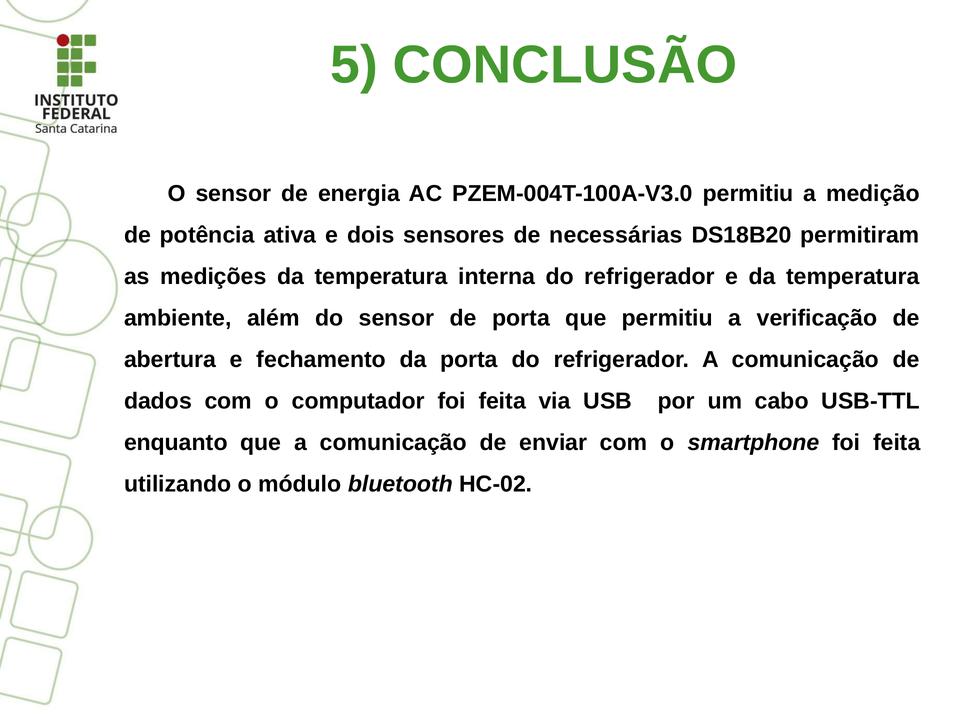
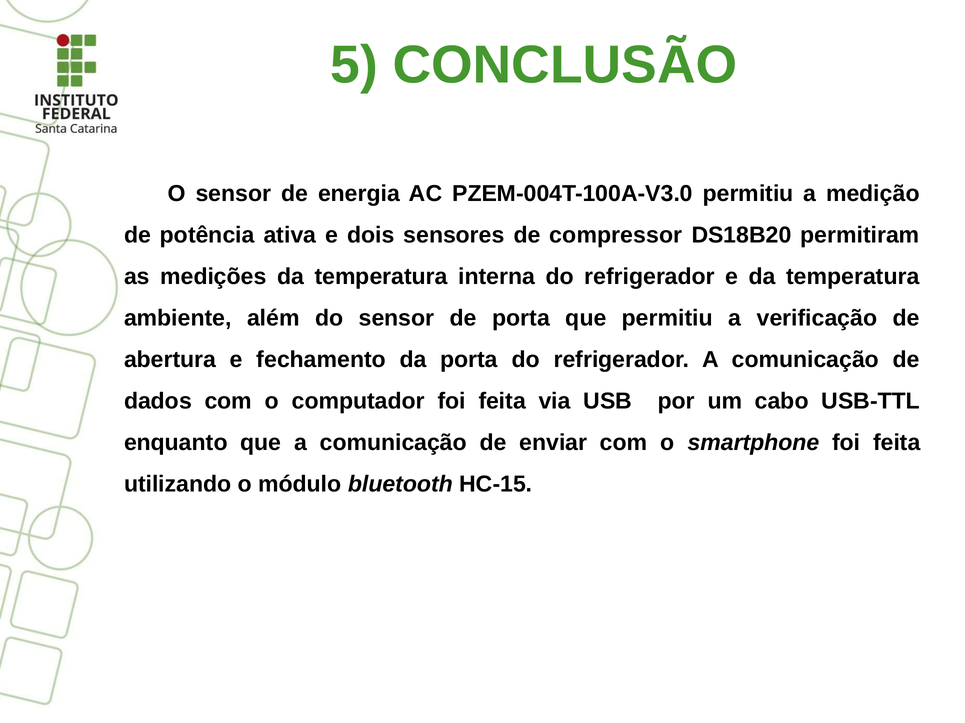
necessárias: necessárias -> compressor (616, 235)
HC-02: HC-02 -> HC-15 (496, 484)
